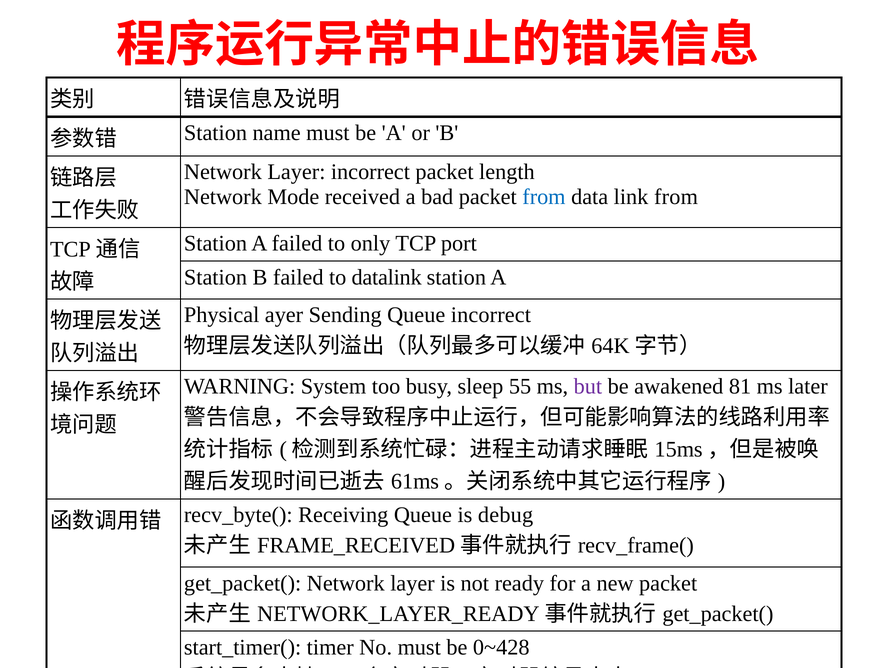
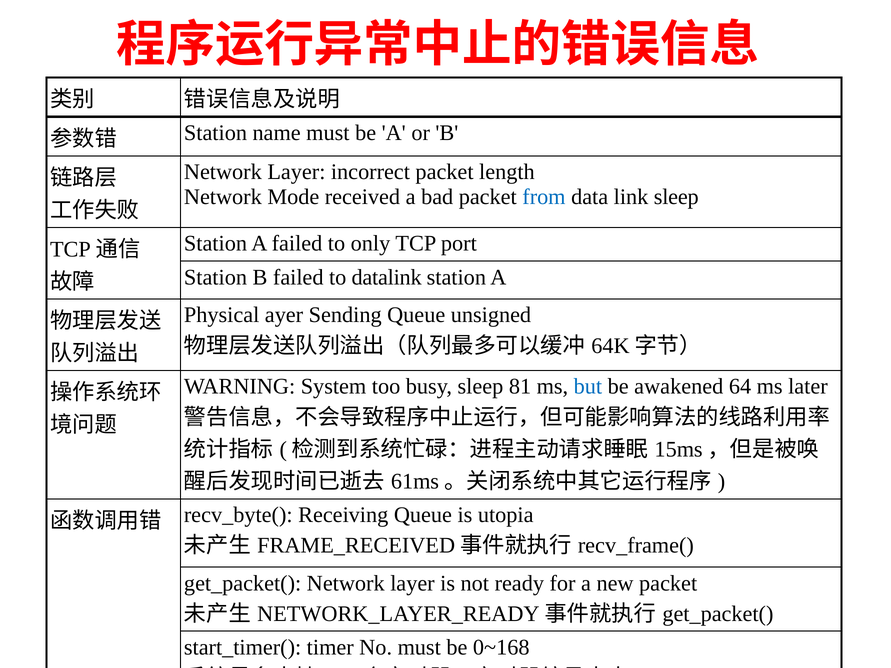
link from: from -> sleep (676, 197)
Queue incorrect: incorrect -> unsigned (491, 315)
55: 55 -> 81 (520, 387)
but colour: purple -> blue (588, 387)
81: 81 -> 64 (740, 387)
debug: debug -> utopia (506, 515)
0~428: 0~428 -> 0~168 (501, 647)
